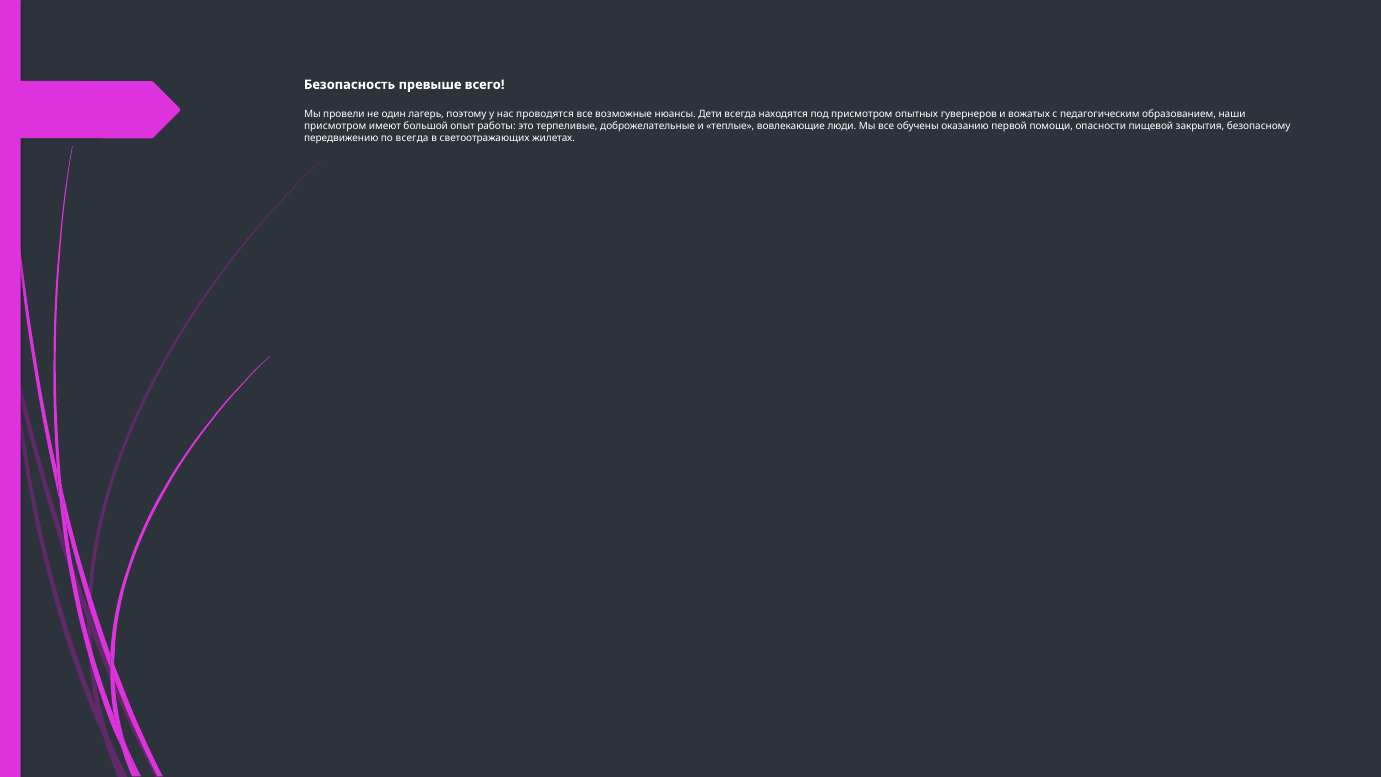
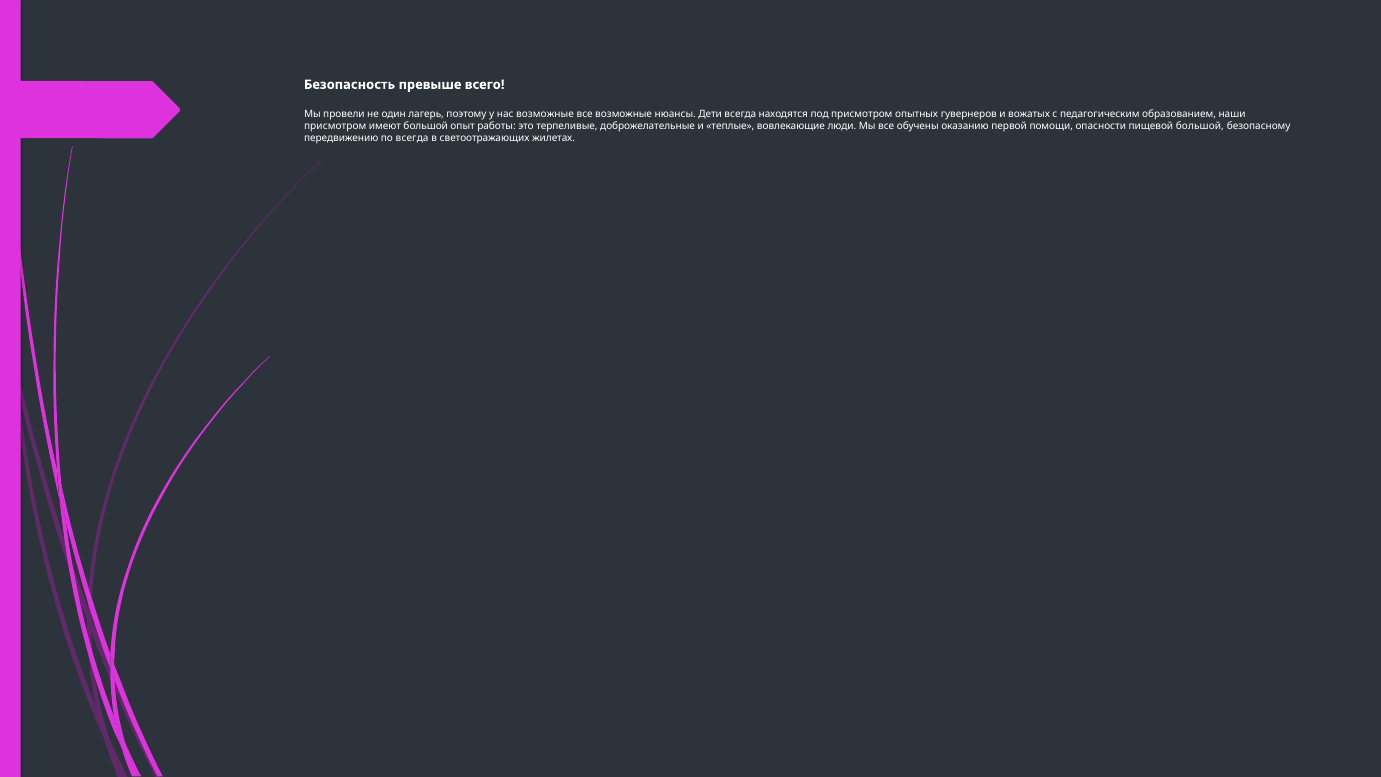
нас проводятся: проводятся -> возможные (545, 114)
пищевой закрытия: закрытия -> большой (1200, 126)
